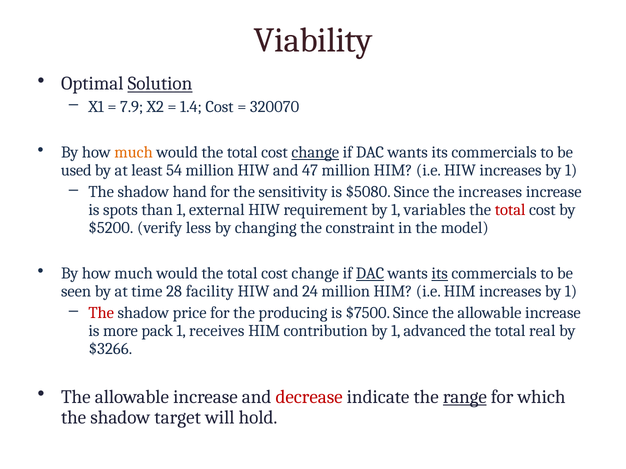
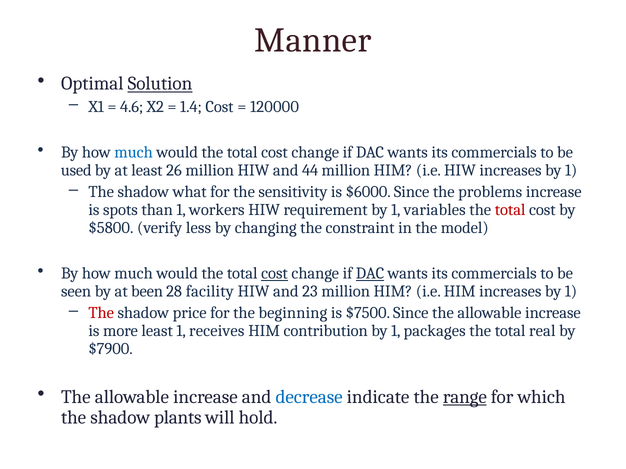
Viability: Viability -> Manner (313, 41)
7.9: 7.9 -> 4.6 (132, 107)
320070: 320070 -> 120000 (275, 107)
much colour: orange -> blue (134, 152)
change underline: present -> none (315, 152)
54: 54 -> 26 (174, 170)
47: 47 -> 44 (310, 170)
hand: hand -> what (190, 192)
$5080: $5080 -> $6000 (368, 192)
the increases: increases -> problems (490, 192)
external: external -> workers (217, 210)
$5200: $5200 -> $5800 (111, 228)
cost underline: none -> present (275, 274)
its underline: present -> none (440, 274)
time: time -> been (147, 291)
24: 24 -> 23 (310, 291)
producing: producing -> beginning (293, 313)
more pack: pack -> least (157, 331)
advanced: advanced -> packages (435, 331)
$3266: $3266 -> $7900 (111, 349)
decrease colour: red -> blue (309, 397)
target: target -> plants (178, 418)
